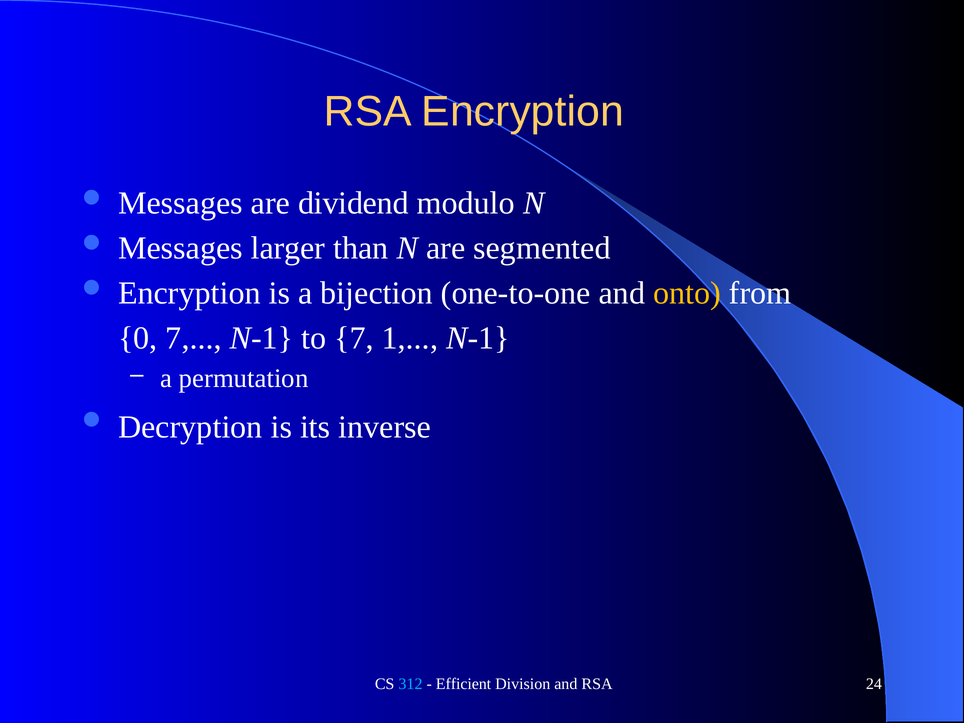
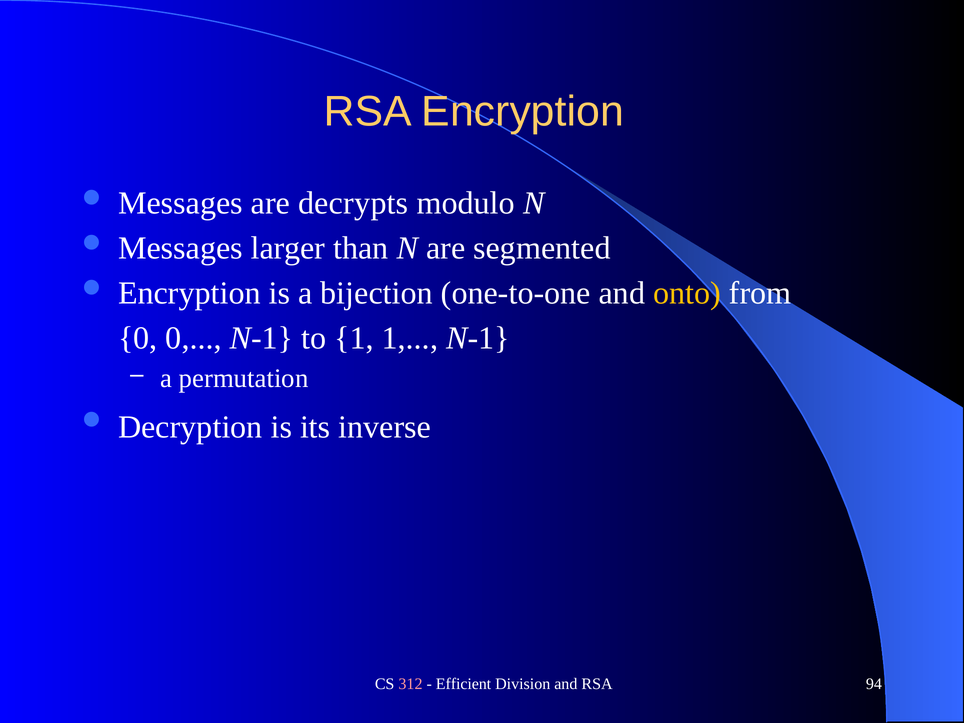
dividend: dividend -> decrypts (353, 203)
0 7: 7 -> 0 (194, 338)
to 7: 7 -> 1 (354, 338)
312 colour: light blue -> pink (411, 684)
24: 24 -> 94 (874, 684)
